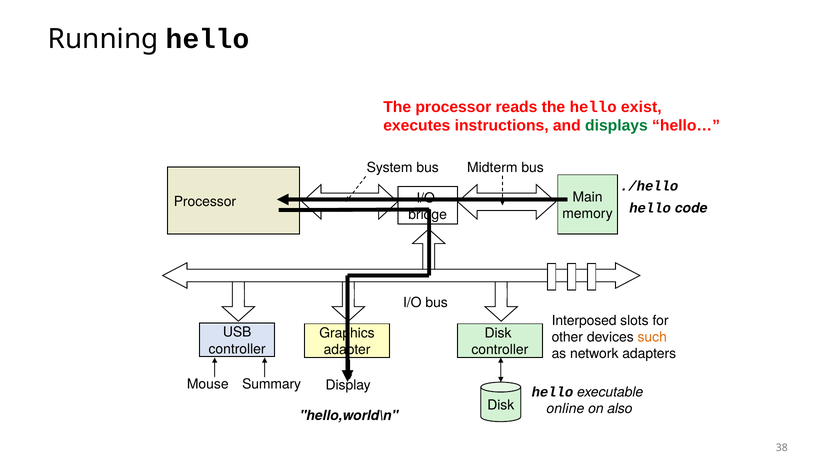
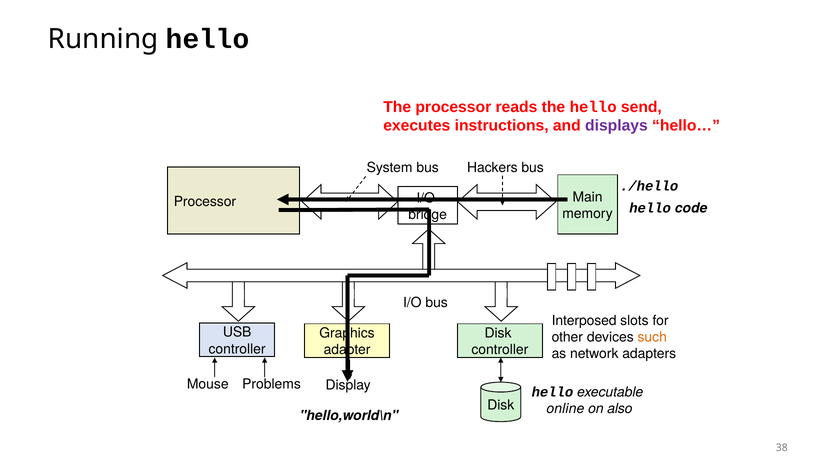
exist: exist -> send (641, 107)
displays colour: green -> purple (616, 126)
Midterm: Midterm -> Hackers (492, 168)
Summary: Summary -> Problems (272, 384)
